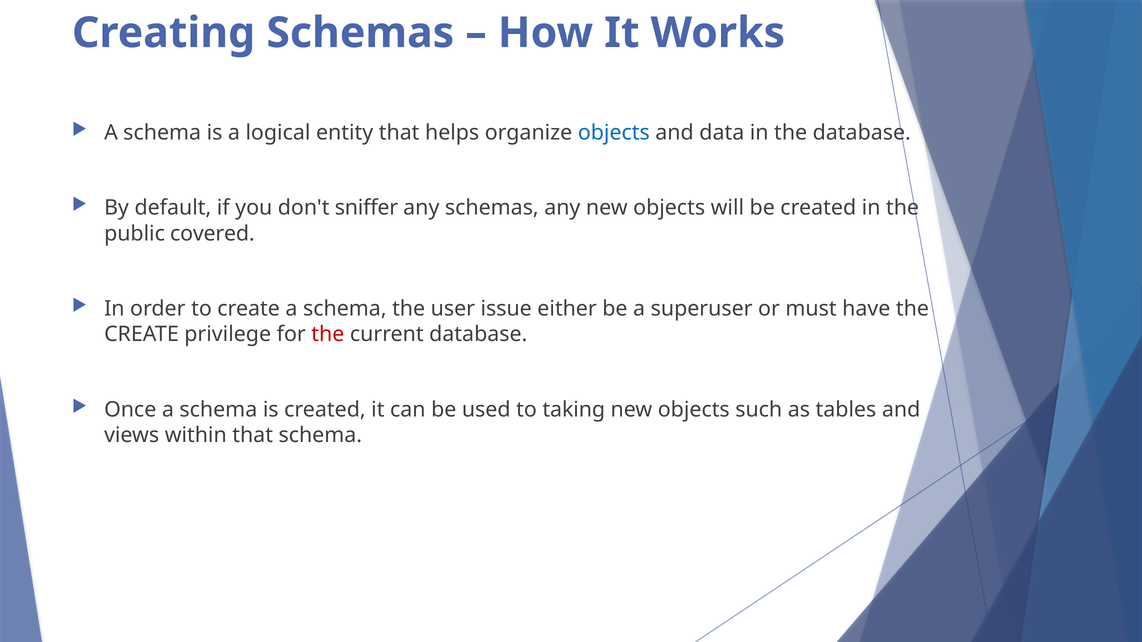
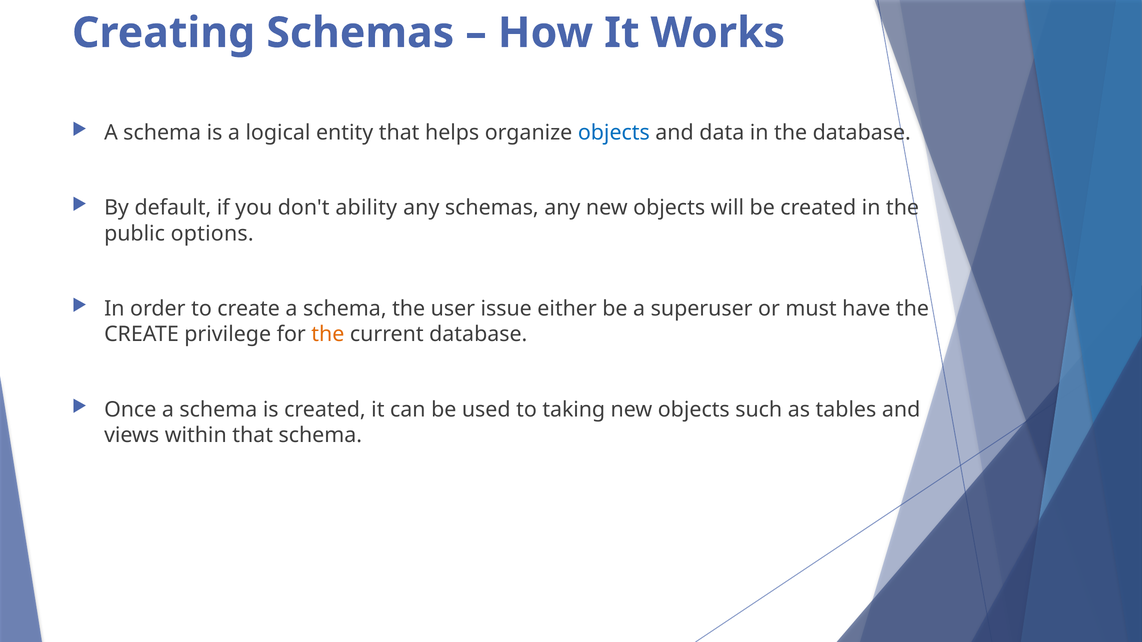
sniffer: sniffer -> ability (366, 208)
covered: covered -> options (212, 234)
the colour: red -> orange (328, 335)
